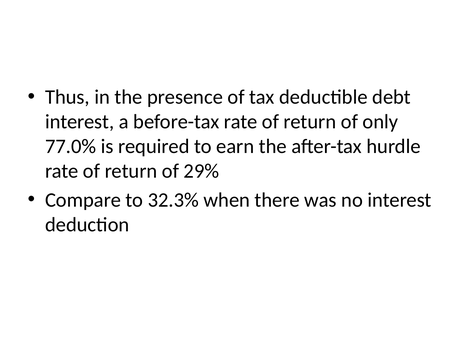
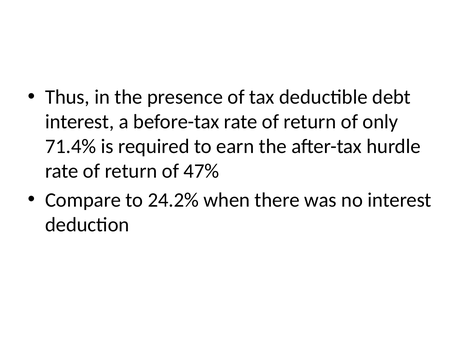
77.0%: 77.0% -> 71.4% (71, 146)
29%: 29% -> 47% (201, 171)
32.3%: 32.3% -> 24.2% (173, 200)
